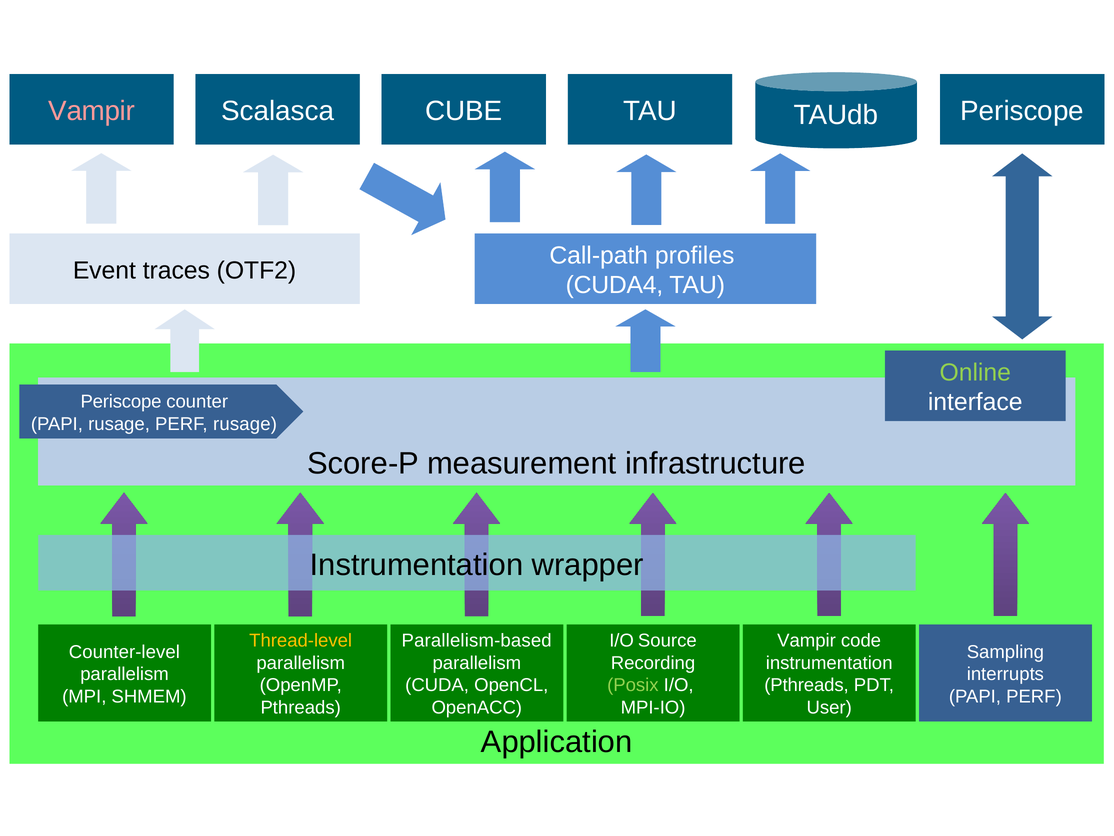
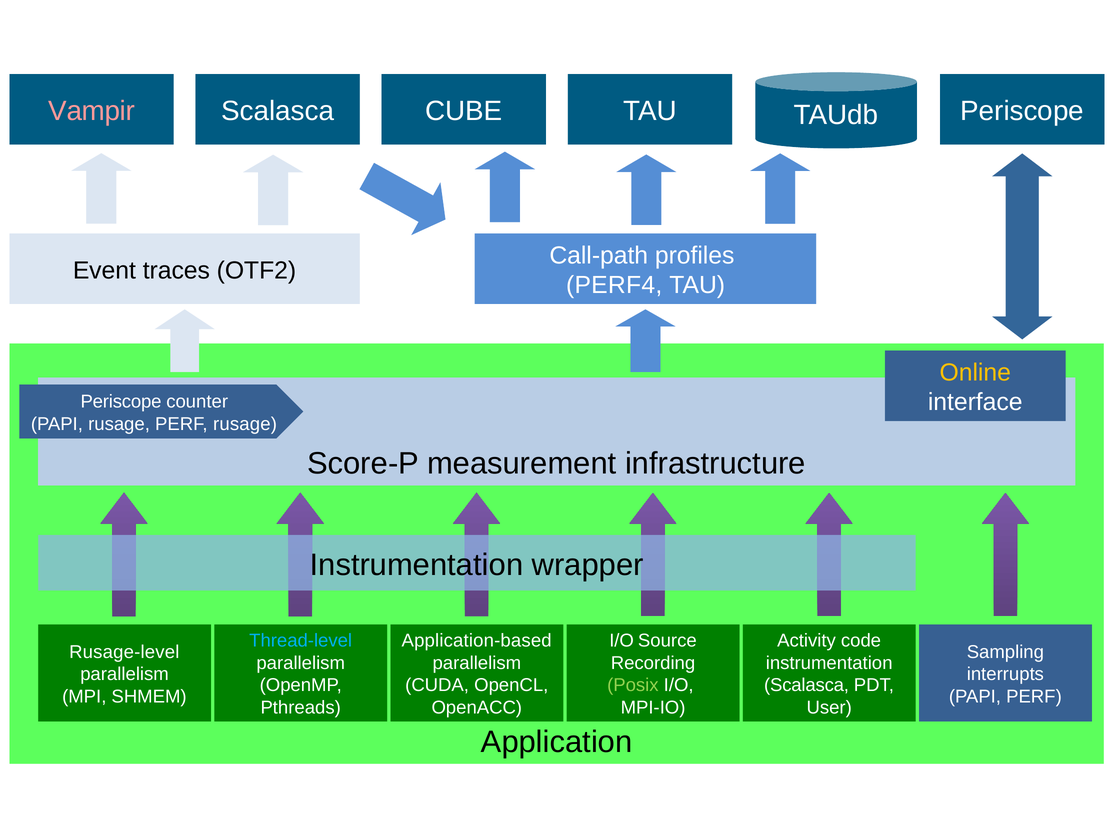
CUDA4: CUDA4 -> PERF4 (614, 285)
Online colour: light green -> yellow (975, 372)
Thread-level colour: yellow -> light blue (301, 640)
Parallelism-based: Parallelism-based -> Application-based (477, 640)
Vampir: Vampir -> Activity (807, 640)
Counter-level: Counter-level -> Rusage-level (124, 652)
Pthreads: Pthreads -> Scalasca (807, 685)
